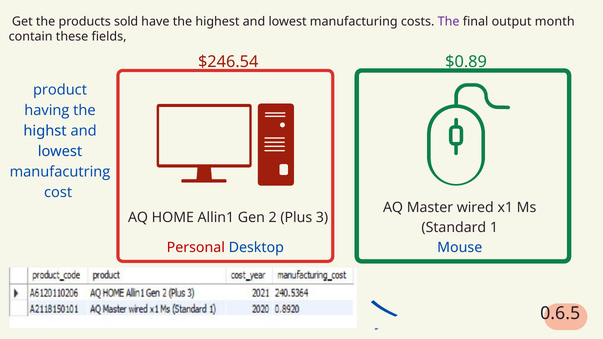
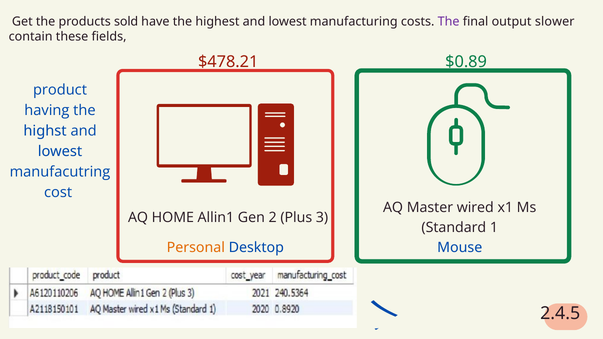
month: month -> slower (555, 21)
$246.54: $246.54 -> $478.21 (228, 62)
Personal colour: red -> orange (196, 248)
0.6.5: 0.6.5 -> 2.4.5 (560, 313)
